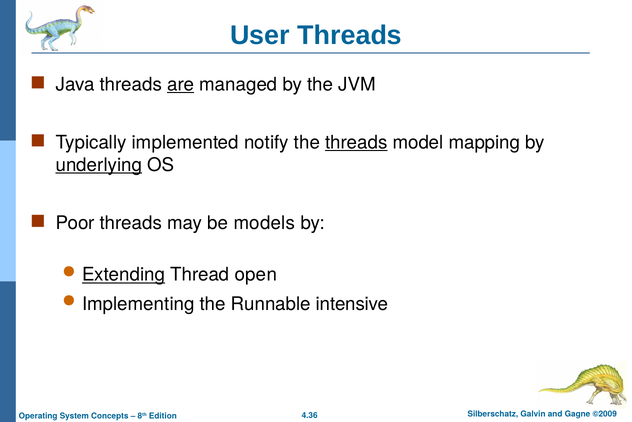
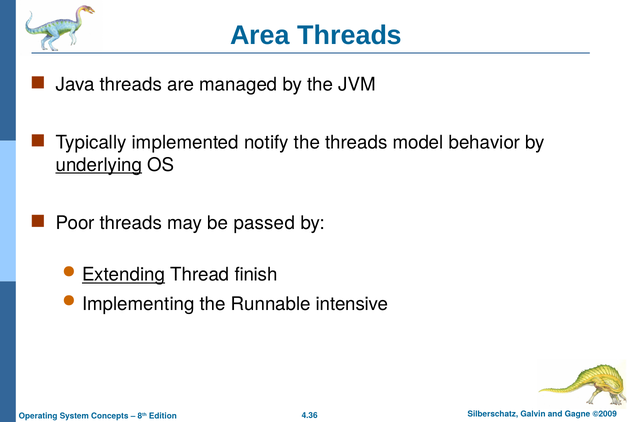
User: User -> Area (260, 35)
are underline: present -> none (181, 84)
threads underline: present -> none (356, 142)
mapping: mapping -> behavior (484, 142)
models: models -> passed (264, 223)
open: open -> finish (256, 274)
